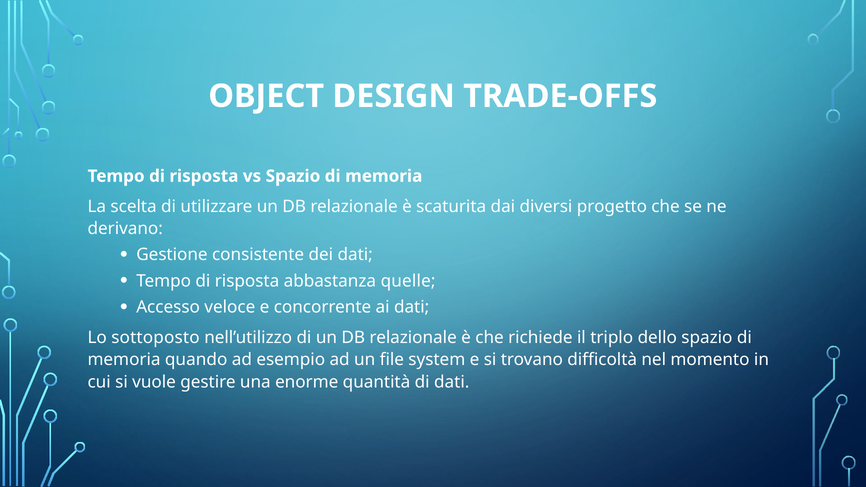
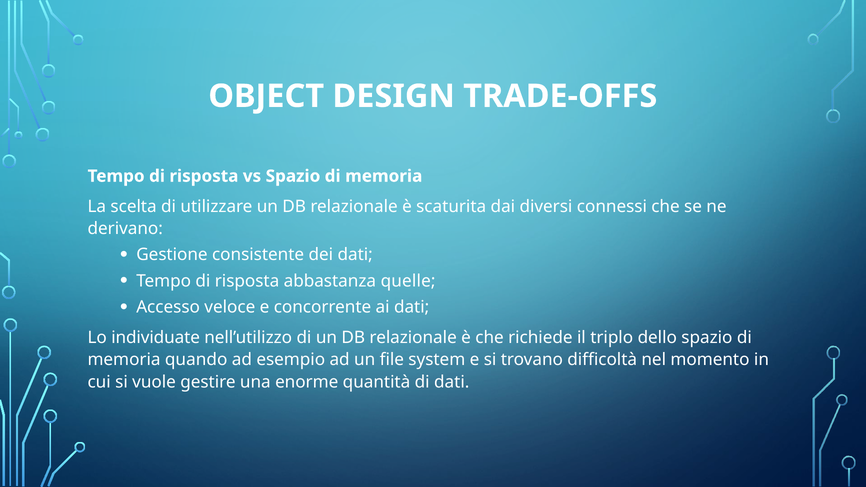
progetto: progetto -> connessi (612, 206)
sottoposto: sottoposto -> individuate (156, 338)
